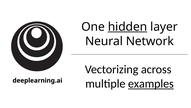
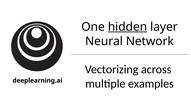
examples underline: present -> none (151, 83)
